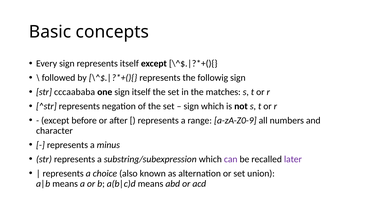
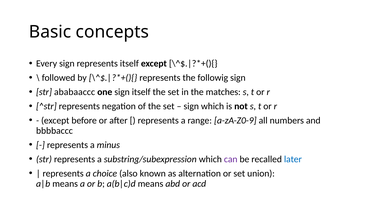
cccaababa: cccaababa -> ababaaccc (75, 92)
character: character -> bbbbaccc (54, 131)
later colour: purple -> blue (293, 159)
